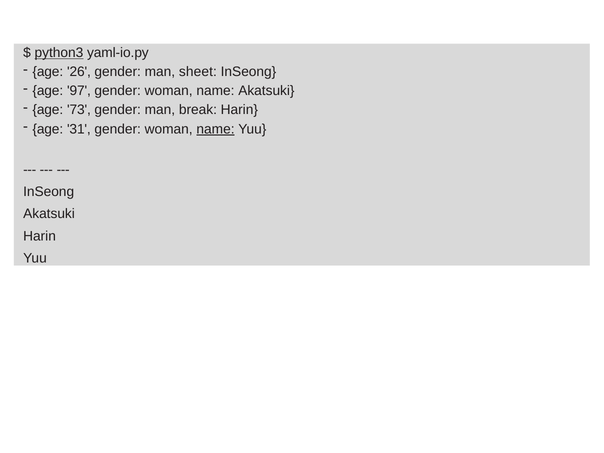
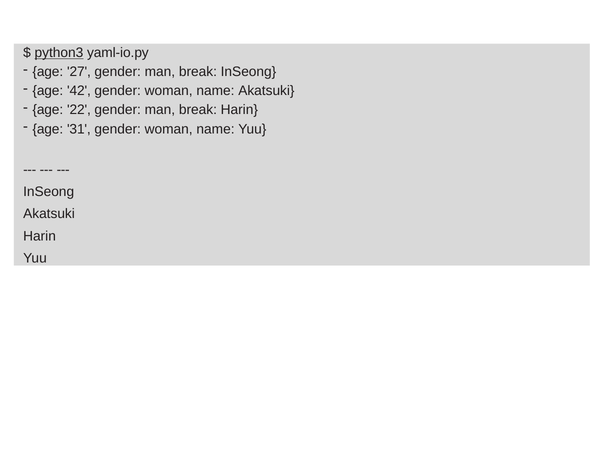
26: 26 -> 27 (79, 72)
sheet: sheet -> break (198, 72)
97: 97 -> 42 (79, 91)
73: 73 -> 22 (79, 110)
name underline: present -> none (216, 129)
